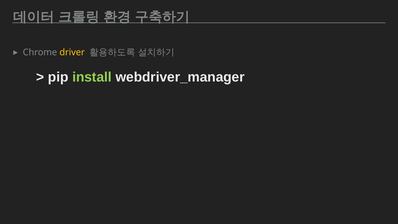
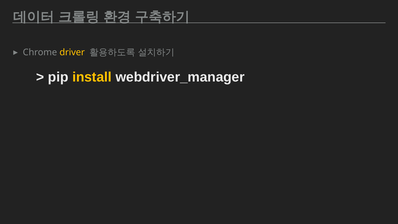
install colour: light green -> yellow (92, 77)
